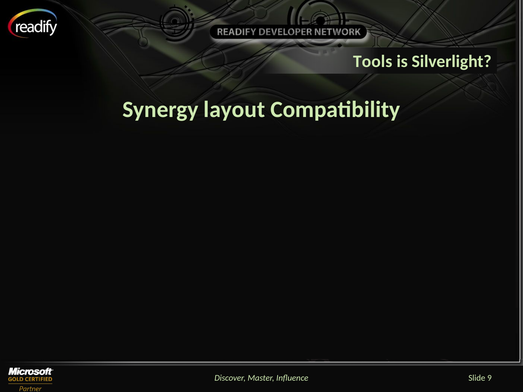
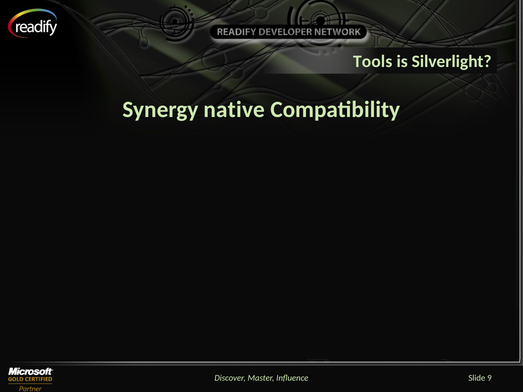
layout: layout -> native (234, 110)
